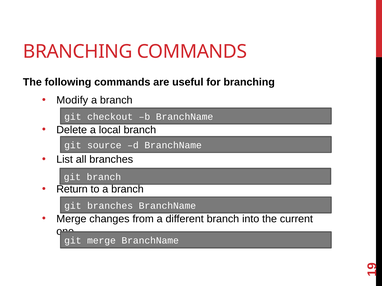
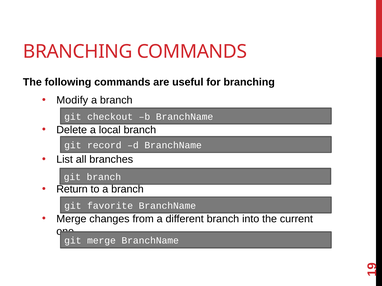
source: source -> record (104, 145)
git branches: branches -> favorite (110, 206)
